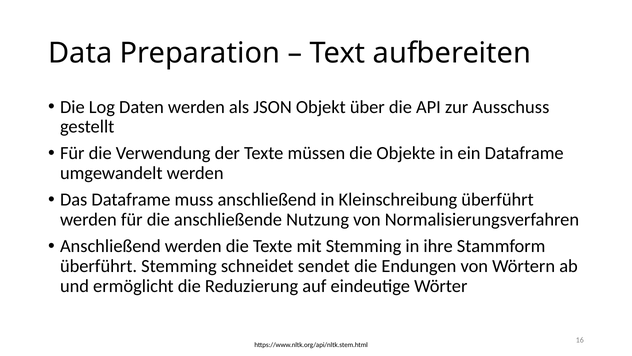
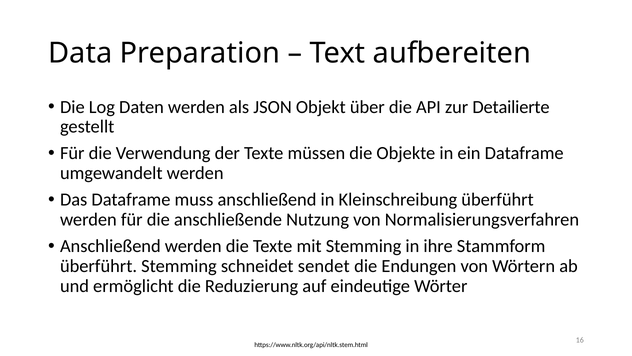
Ausschuss: Ausschuss -> Detailierte (511, 107)
